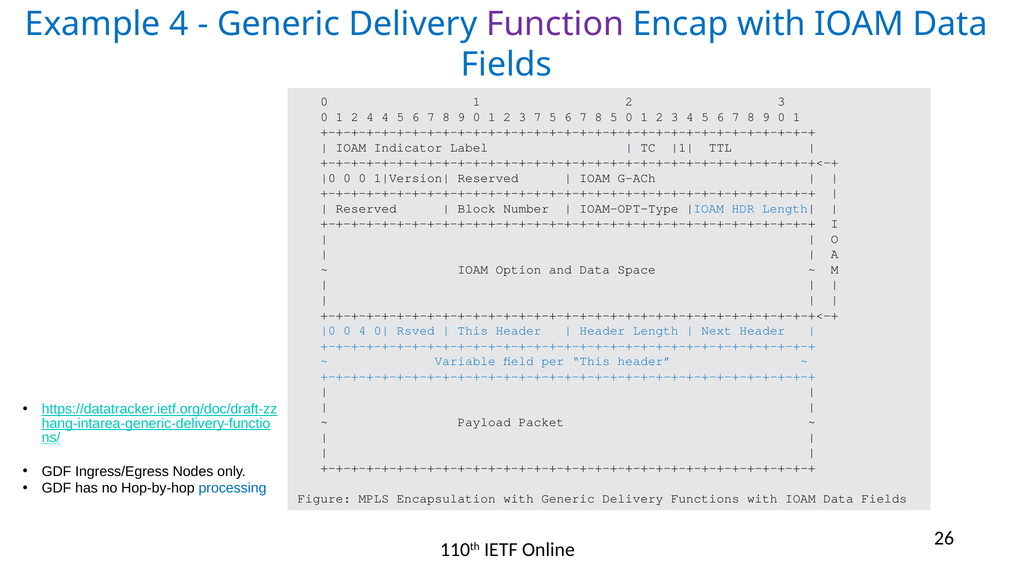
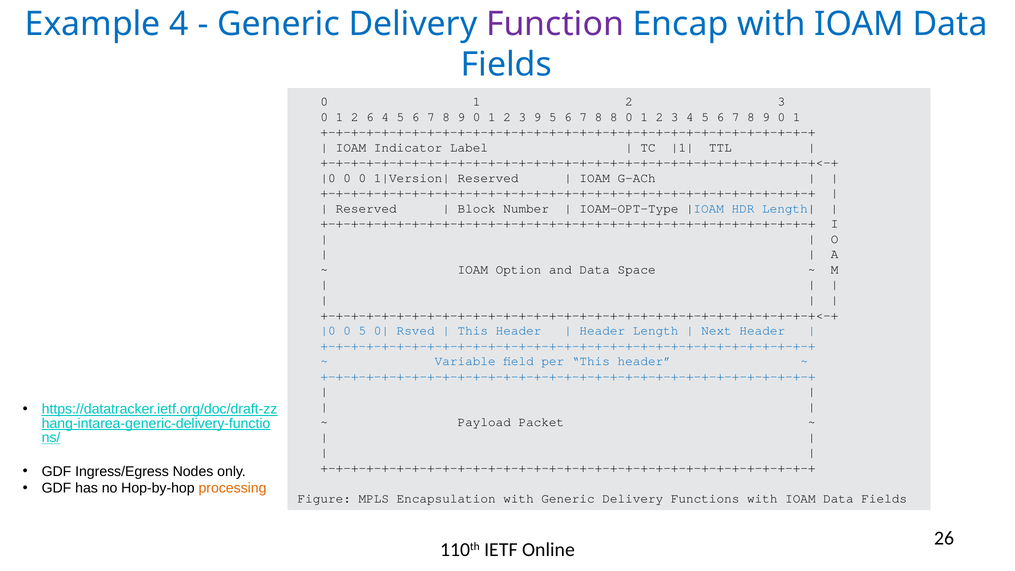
2 4: 4 -> 6 (370, 117)
3 7: 7 -> 9 (538, 117)
8 5: 5 -> 8 (614, 117)
0 4: 4 -> 5 (362, 331)
processing colour: blue -> orange (233, 488)
